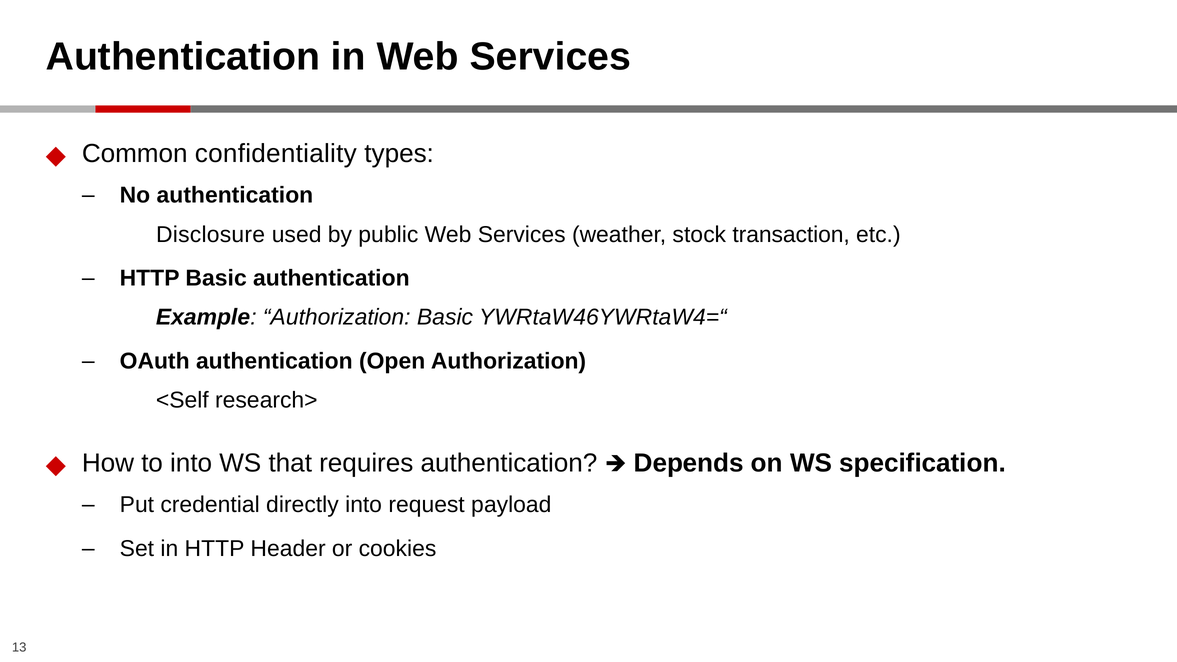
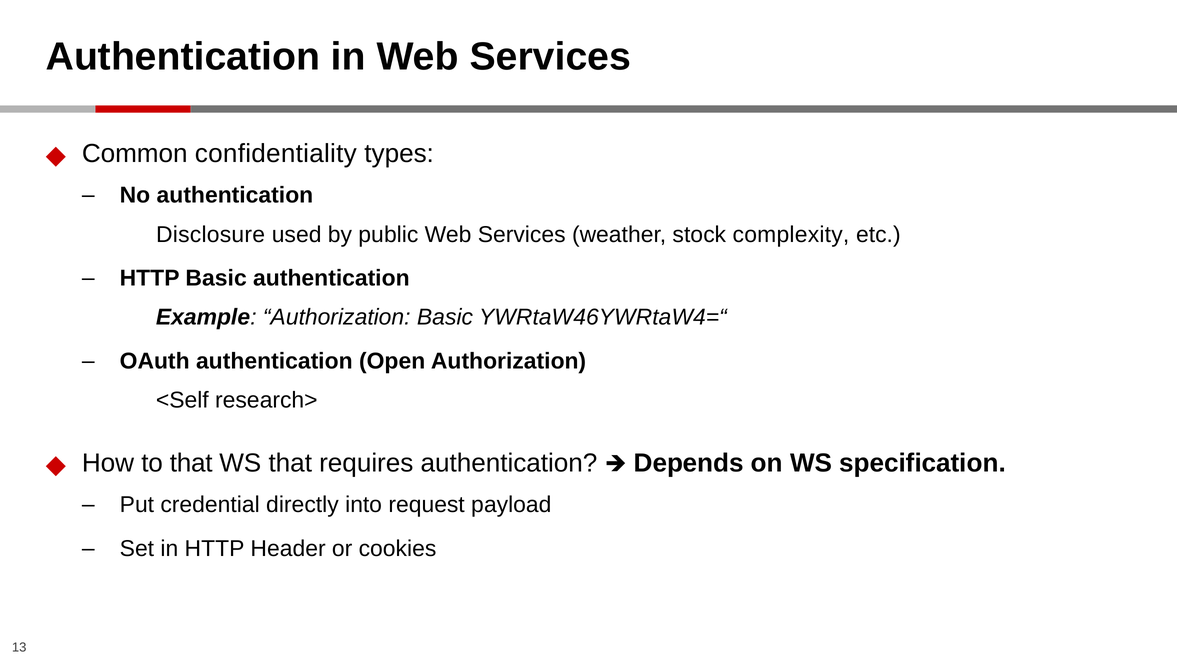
transaction: transaction -> complexity (791, 235)
to into: into -> that (191, 463)
